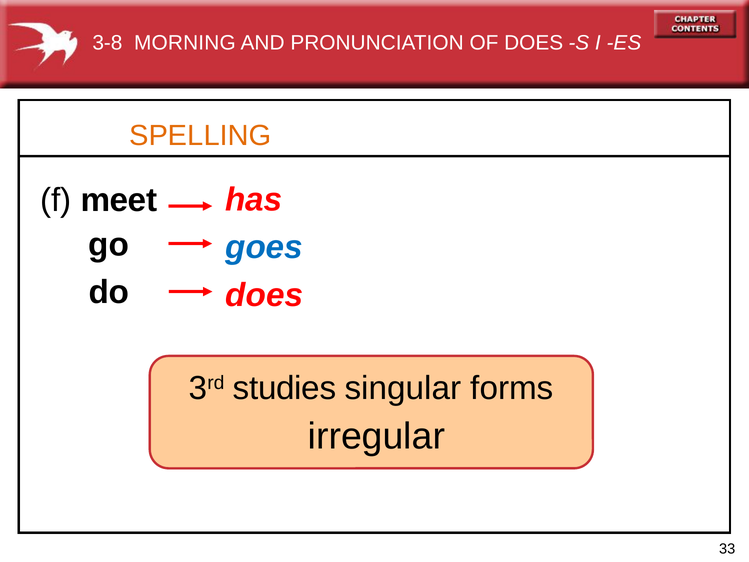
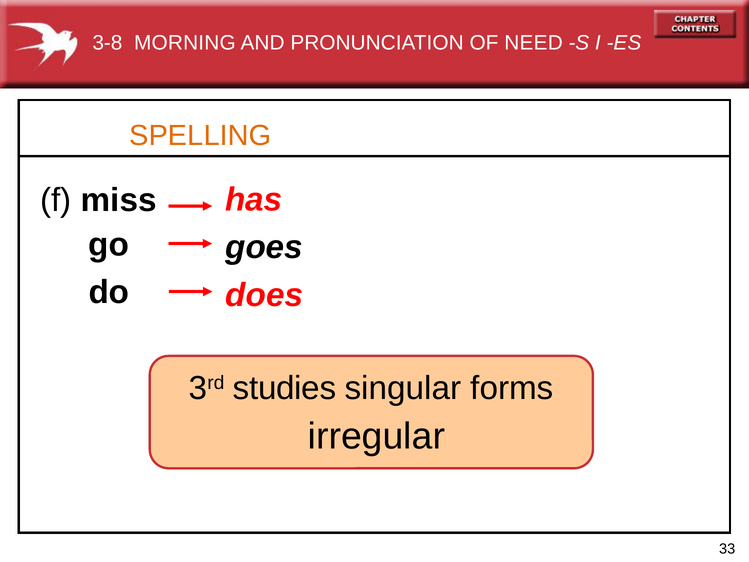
OF DOES: DOES -> NEED (534, 43)
meet: meet -> miss (119, 200)
goes colour: blue -> black (264, 247)
